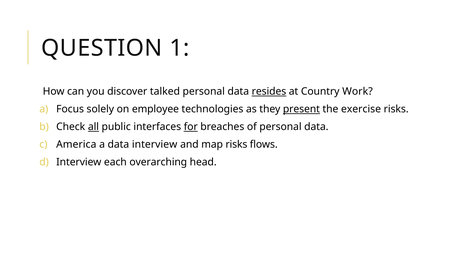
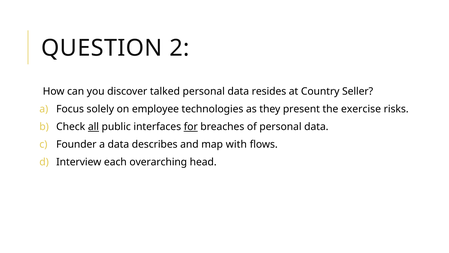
1: 1 -> 2 (179, 48)
resides underline: present -> none (269, 91)
Work: Work -> Seller (358, 91)
present underline: present -> none (301, 109)
America: America -> Founder (76, 144)
data interview: interview -> describes (155, 144)
map risks: risks -> with (236, 144)
